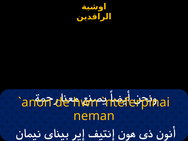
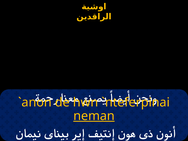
neman underline: none -> present (94, 116)
